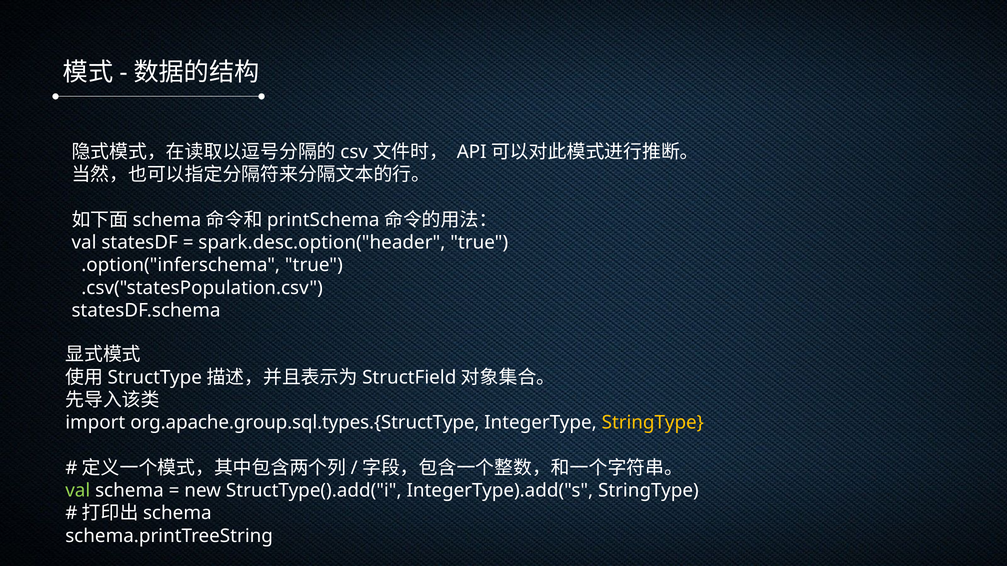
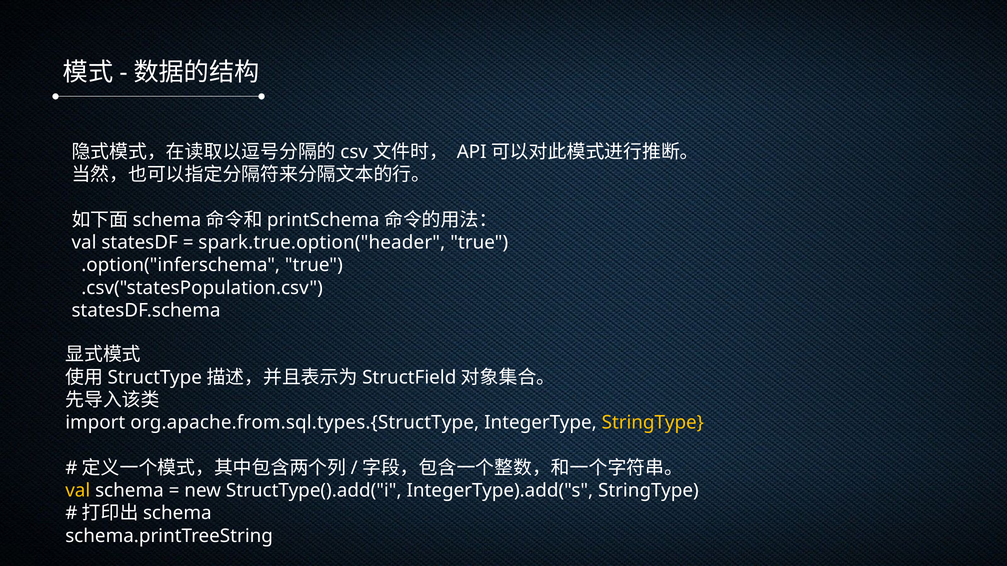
spark.desc.option("header: spark.desc.option("header -> spark.true.option("header (322, 243)
org.apache.group.sql.types.{StructType: org.apache.group.sql.types.{StructType -> org.apache.from.sql.types.{StructType (305, 423)
val colour: light green -> yellow (78, 491)
